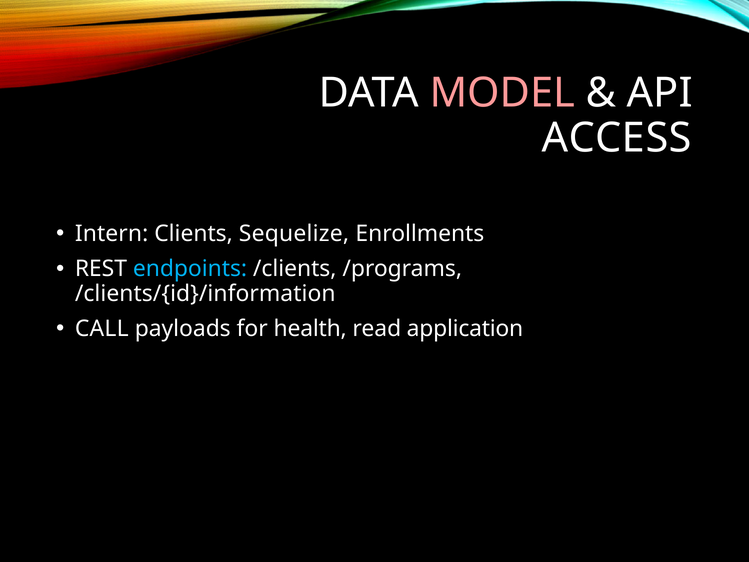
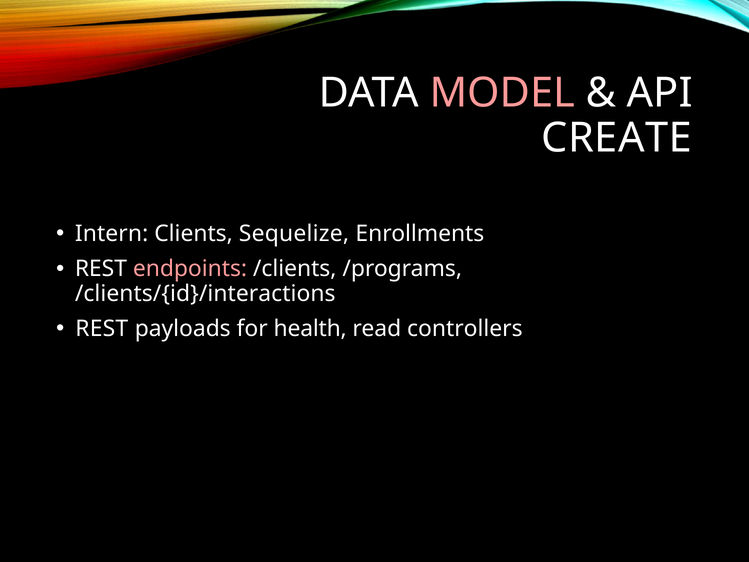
ACCESS: ACCESS -> CREATE (617, 138)
endpoints colour: light blue -> pink (190, 269)
/clients/{id}/information: /clients/{id}/information -> /clients/{id}/interactions (205, 293)
CALL: CALL -> REST (102, 329)
application: application -> controllers (465, 329)
